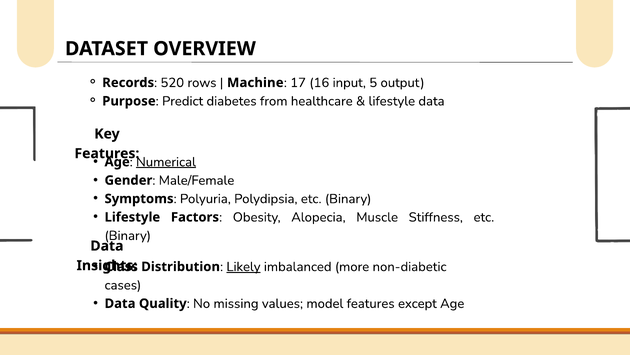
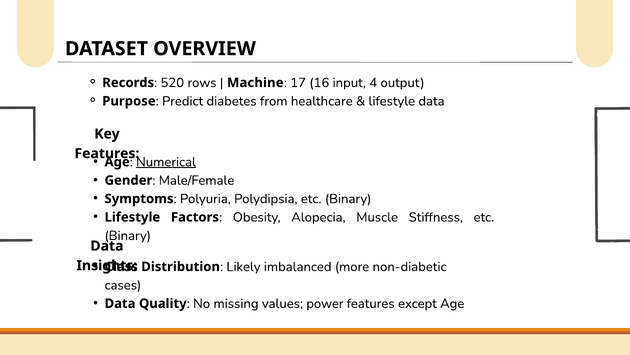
5: 5 -> 4 (373, 83)
Likely underline: present -> none (243, 266)
model: model -> power (325, 303)
